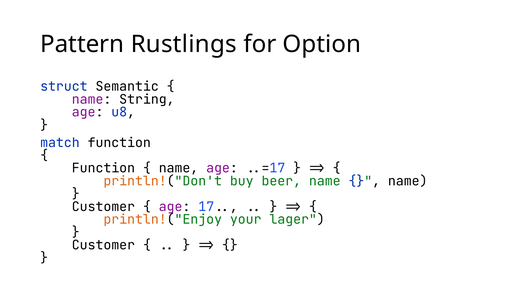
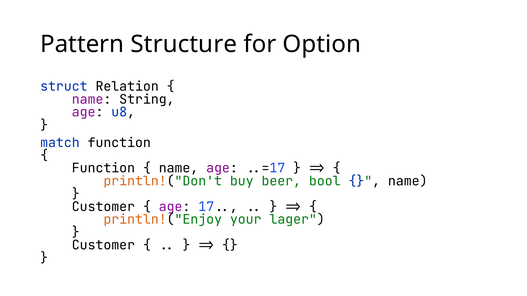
Rustlings: Rustlings -> Structure (184, 44)
Semantic: Semantic -> Relation (127, 87)
beer name: name -> bool (325, 181)
